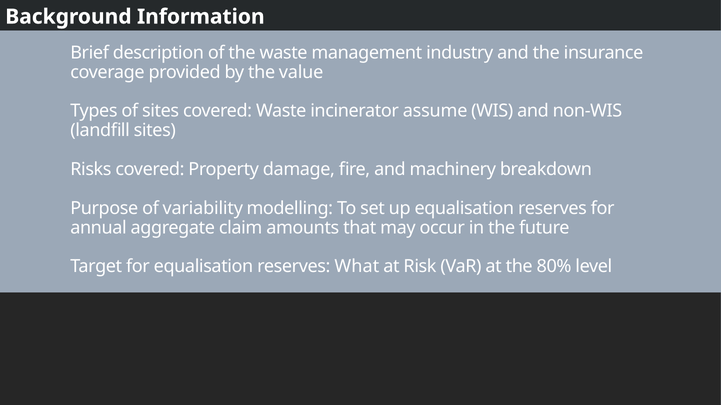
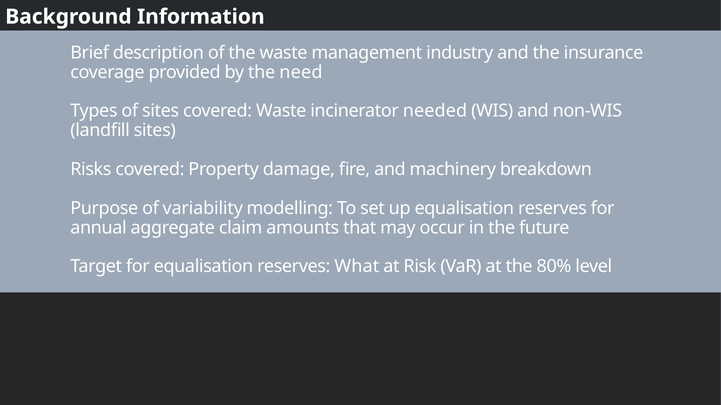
value: value -> need (301, 72)
assume: assume -> needed (435, 111)
